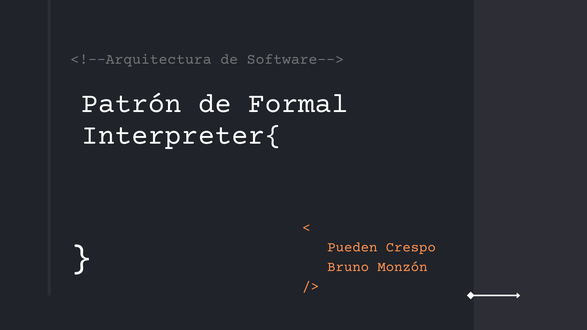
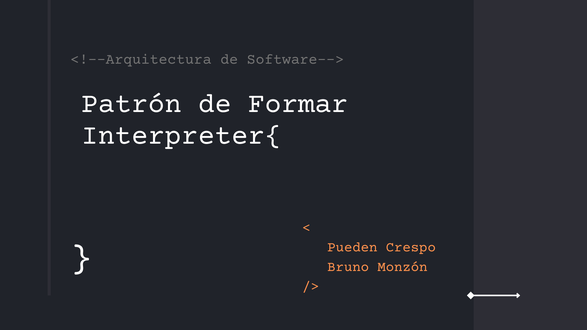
Formal: Formal -> Formar (298, 103)
